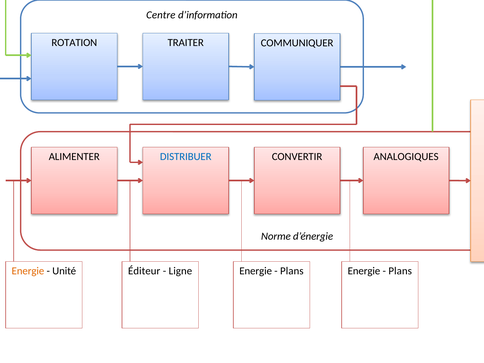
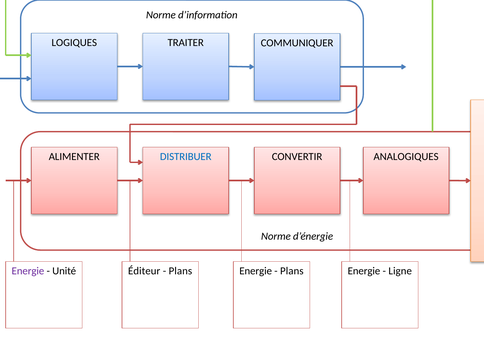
Centre: Centre -> Norme (161, 15)
ROTATION: ROTATION -> LOGIQUES (74, 43)
Energie colour: orange -> purple (28, 271)
Ligne: Ligne -> Plans (180, 271)
Plans: Plans -> Ligne (400, 271)
